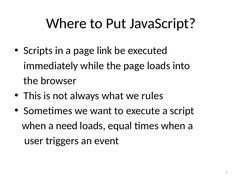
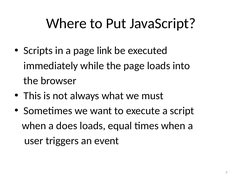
rules: rules -> must (152, 96)
need: need -> does (67, 126)
